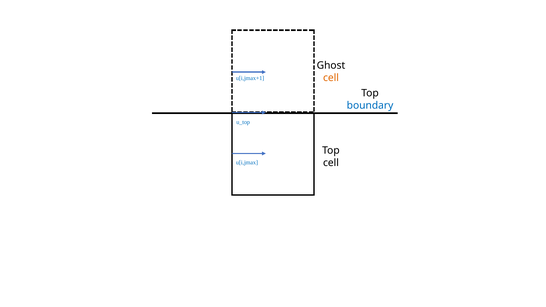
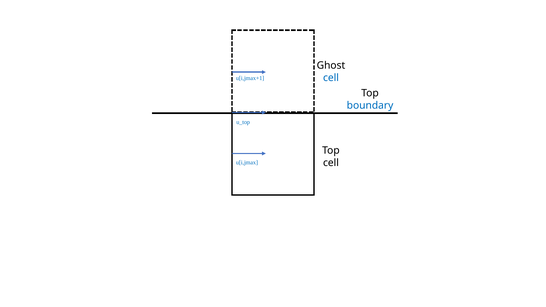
cell colour: orange -> blue (331, 78)
